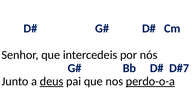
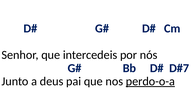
deus underline: present -> none (52, 81)
